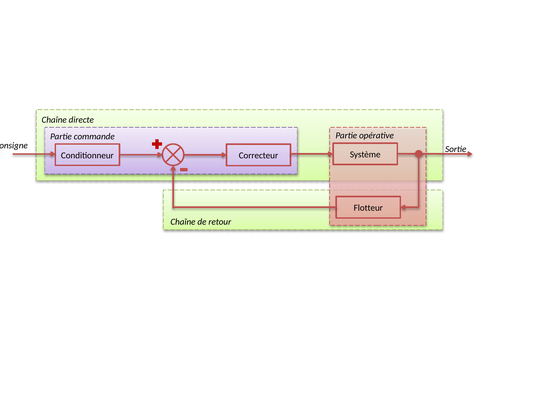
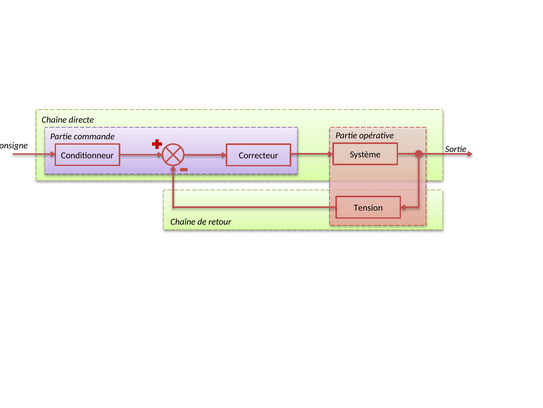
Flotteur: Flotteur -> Tension (368, 208)
